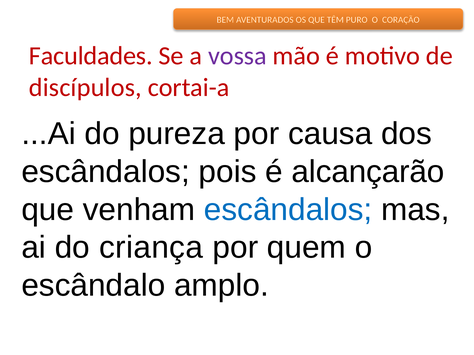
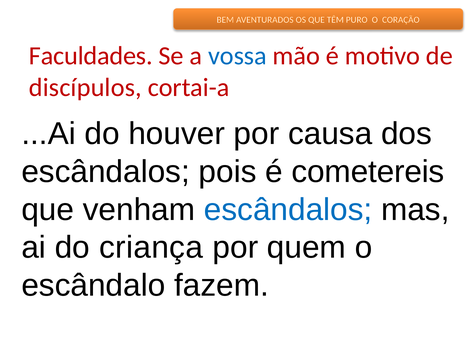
vossa colour: purple -> blue (237, 56)
pureza: pureza -> houver (177, 134)
alcançarão: alcançarão -> cometereis (368, 172)
amplo: amplo -> fazem (221, 286)
